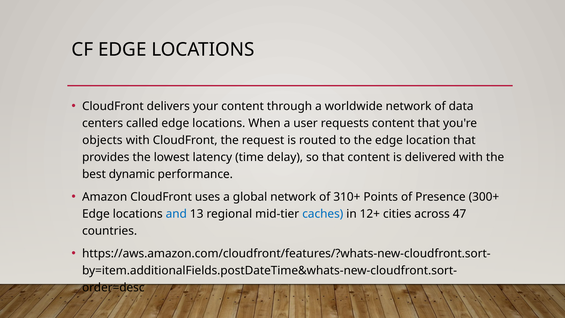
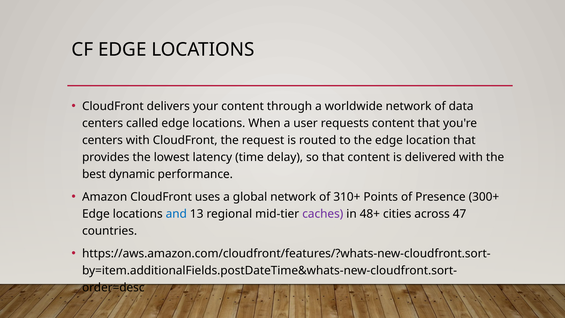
objects: objects -> centers (102, 140)
caches colour: blue -> purple (323, 214)
12+: 12+ -> 48+ (370, 214)
